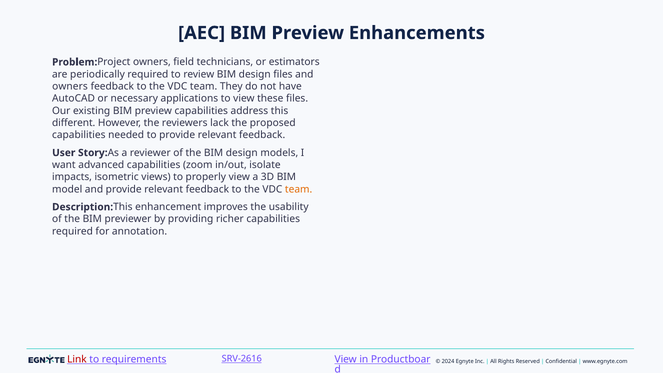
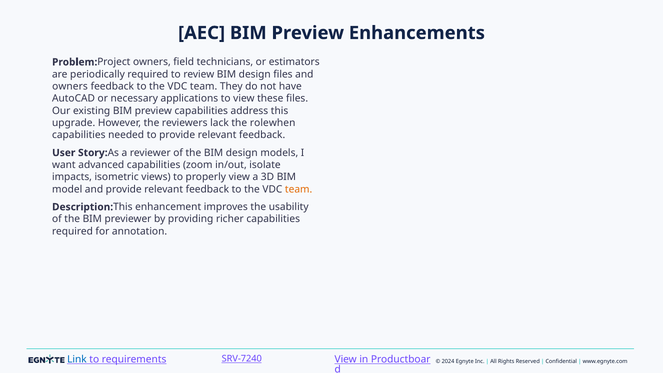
different: different -> upgrade (74, 123)
proposed: proposed -> rolewhen (273, 123)
Link colour: red -> blue (77, 359)
SRV-2616: SRV-2616 -> SRV-7240 (242, 359)
